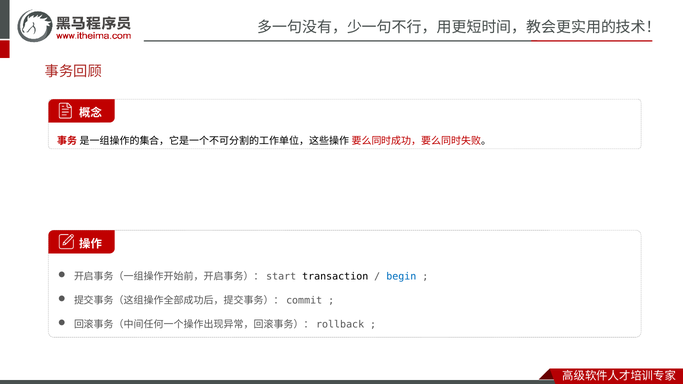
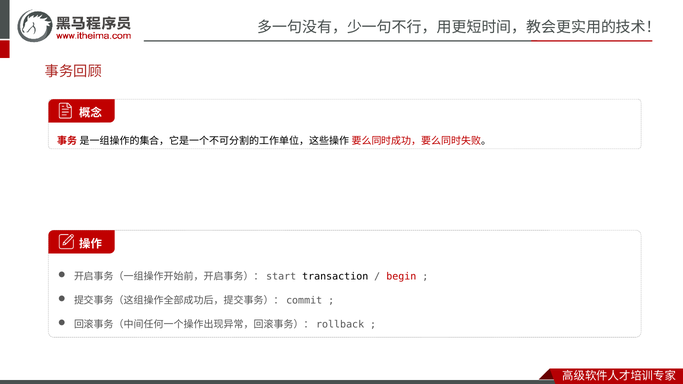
begin colour: blue -> red (401, 277)
